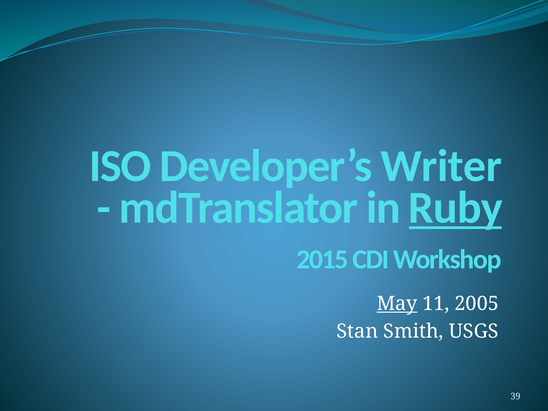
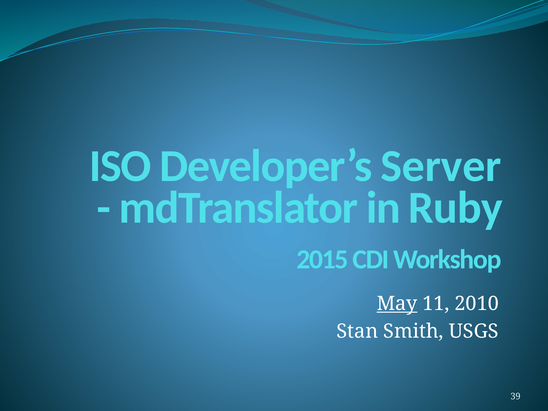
Writer: Writer -> Server (441, 166)
Ruby underline: present -> none (455, 208)
2005: 2005 -> 2010 (477, 304)
